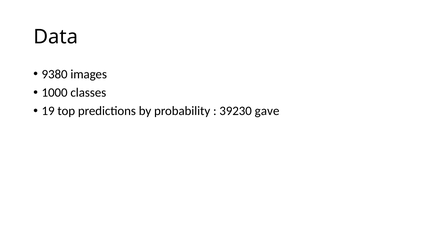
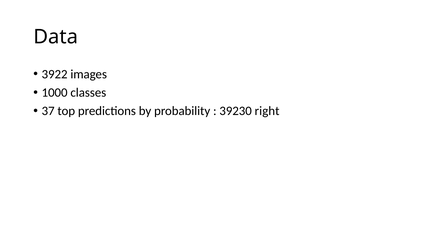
9380: 9380 -> 3922 (55, 74)
19: 19 -> 37 (48, 111)
gave: gave -> right (267, 111)
